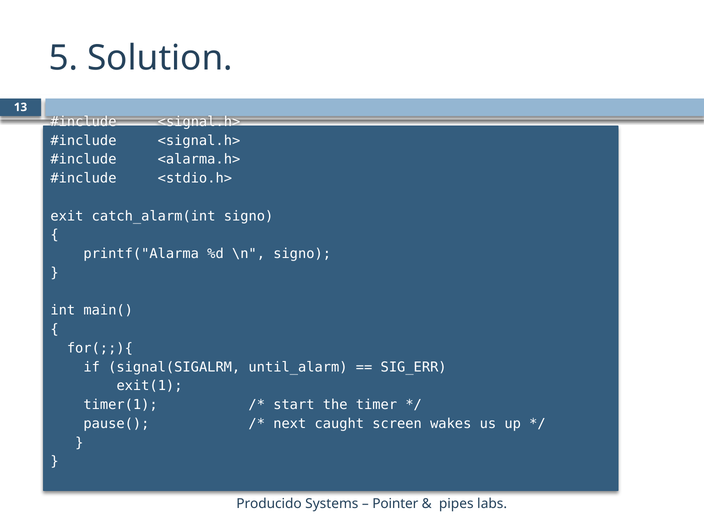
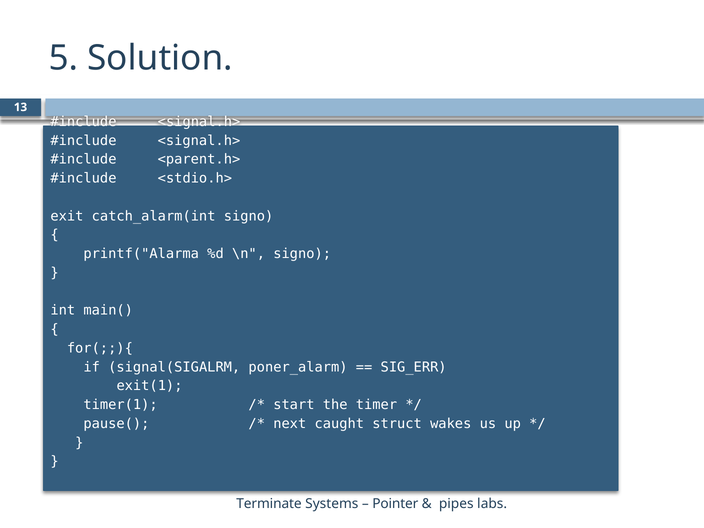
<alarma.h>: <alarma.h> -> <parent.h> (199, 159)
until_alarm: until_alarm -> poner_alarm (298, 367)
screen: screen -> struct (397, 424)
Producido: Producido -> Terminate (269, 504)
